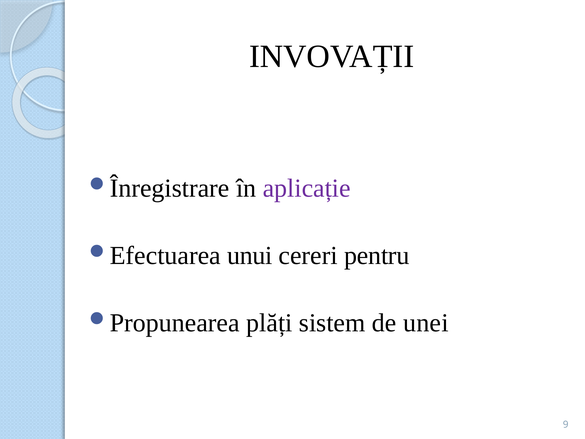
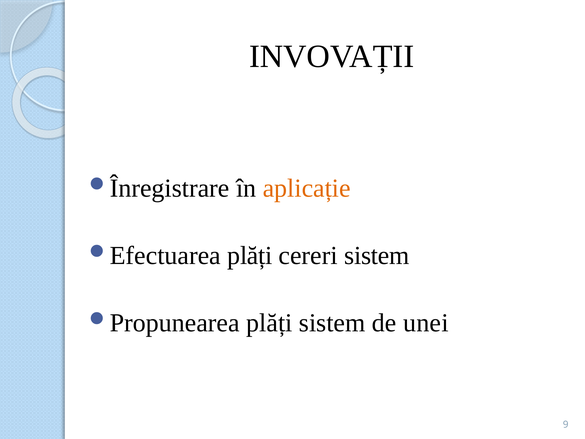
aplicație colour: purple -> orange (307, 188)
unui: unui -> plăți (250, 255)
cereri pentru: pentru -> sistem (377, 255)
